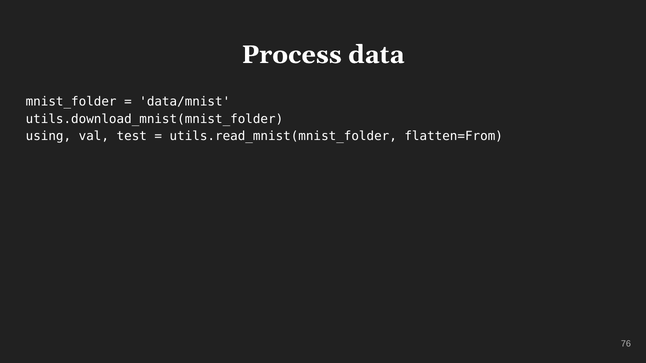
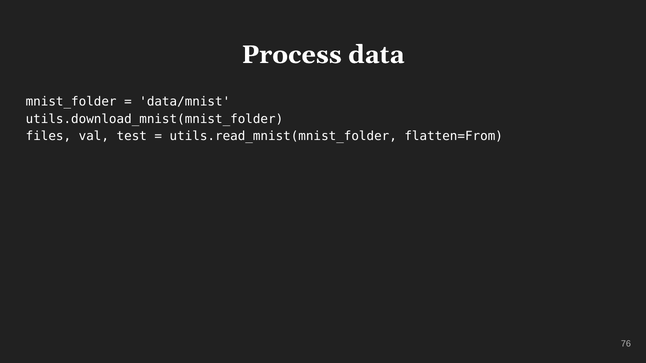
using: using -> files (48, 136)
